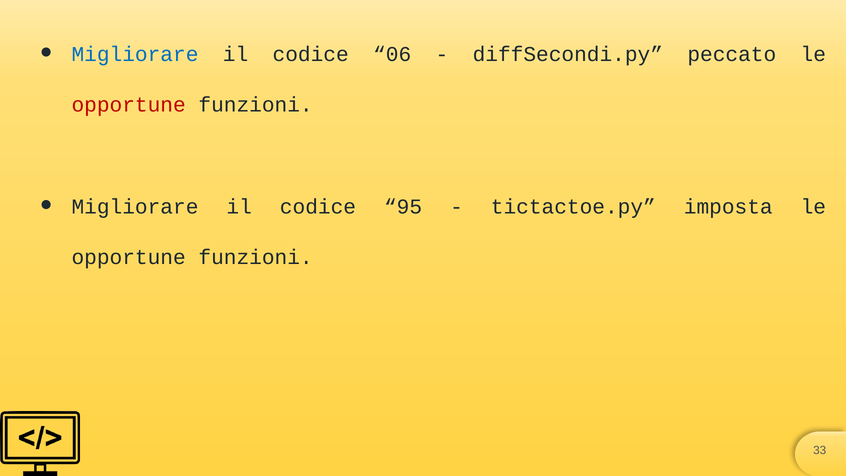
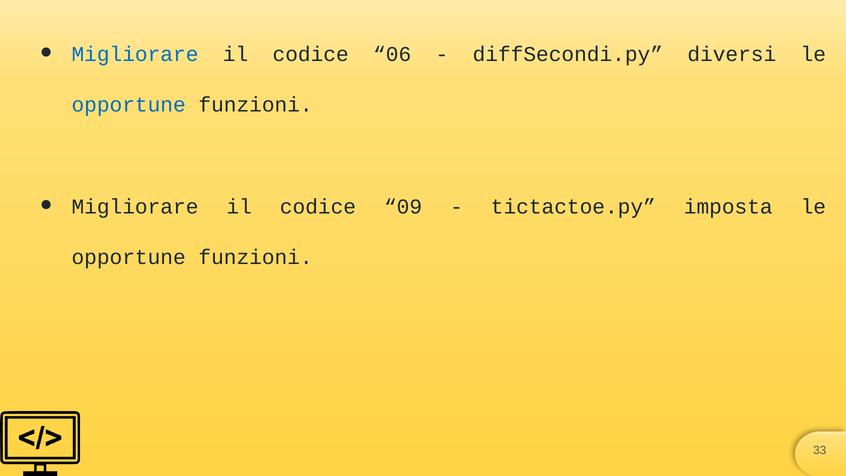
peccato: peccato -> diversi (732, 54)
opportune colour: red -> blue (129, 105)
95: 95 -> 09 (403, 206)
